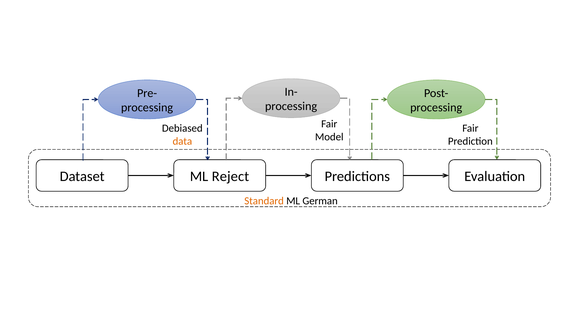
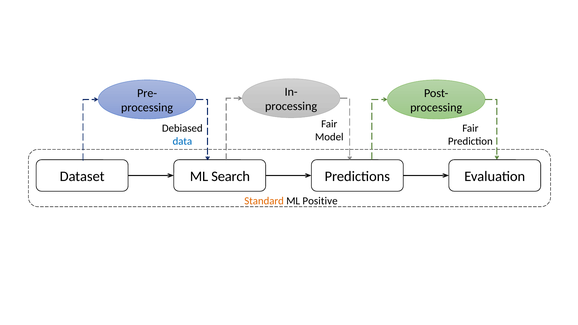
data colour: orange -> blue (182, 141)
Reject: Reject -> Search (231, 177)
German: German -> Positive (320, 201)
